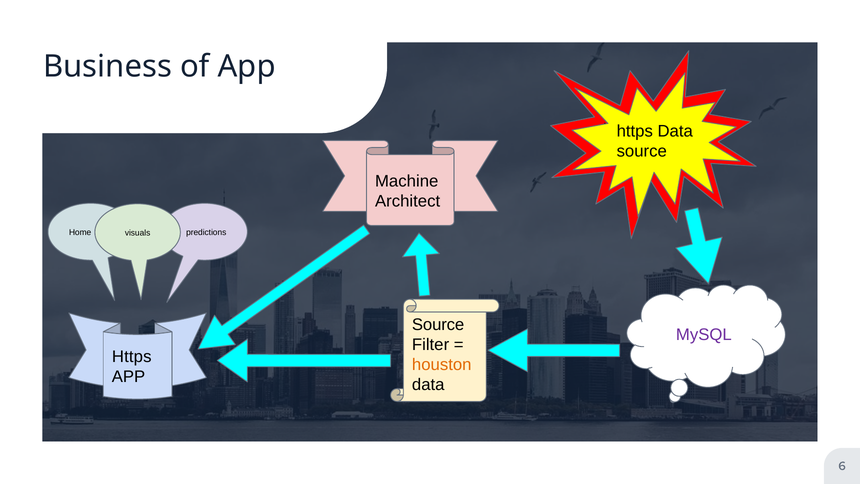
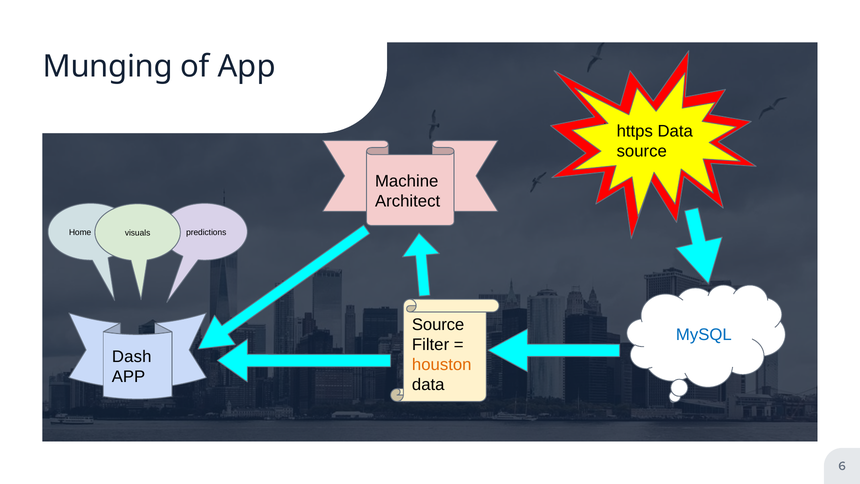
Business: Business -> Munging (108, 66)
MySQL colour: purple -> blue (704, 334)
Https: Https -> Dash (132, 356)
